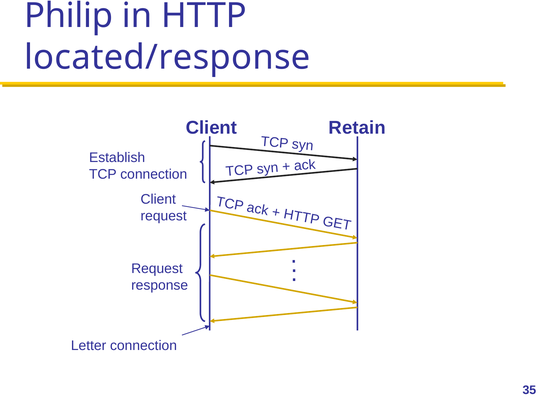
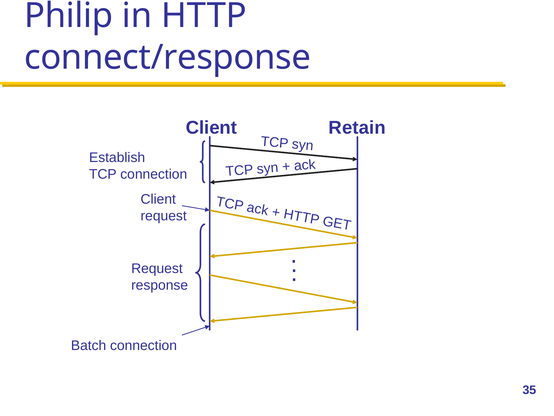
located/response: located/response -> connect/response (168, 57)
Letter: Letter -> Batch (89, 345)
